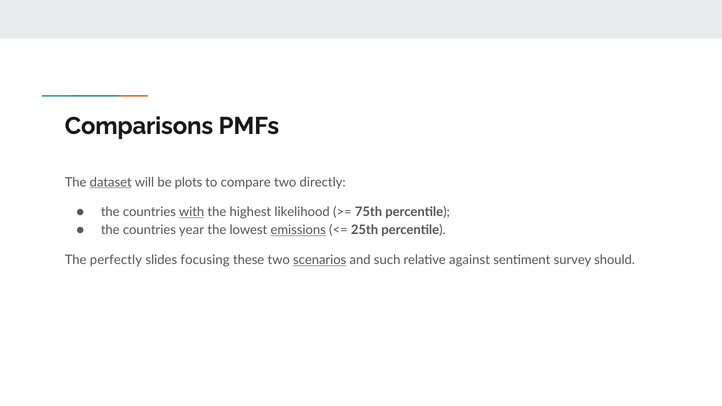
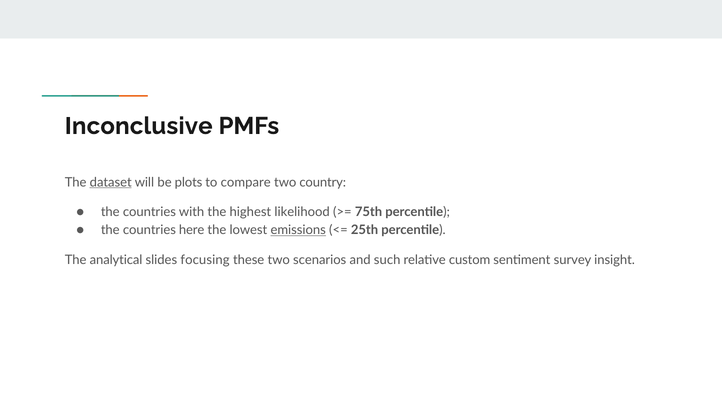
Comparisons: Comparisons -> Inconclusive (139, 126)
directly: directly -> country (323, 182)
with underline: present -> none (192, 212)
year: year -> here (192, 230)
perfectly: perfectly -> analytical (116, 260)
scenarios underline: present -> none (320, 260)
against: against -> custom (470, 260)
should: should -> insight (615, 260)
